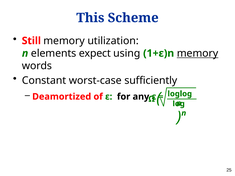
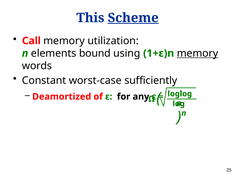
Scheme underline: none -> present (133, 18)
Still: Still -> Call (31, 41)
expect: expect -> bound (95, 53)
